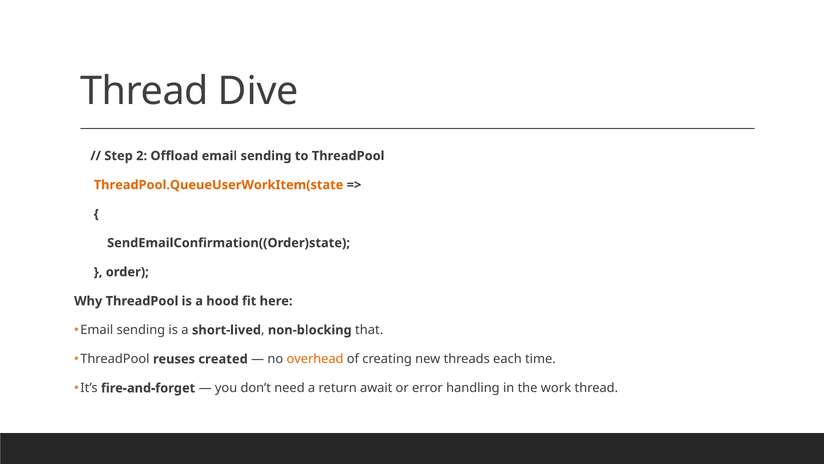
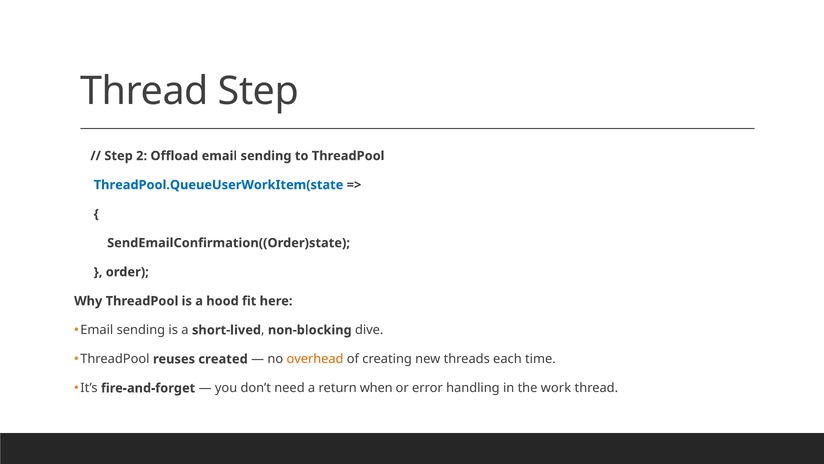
Thread Dive: Dive -> Step (258, 91)
ThreadPool.QueueUserWorkItem(state colour: orange -> blue (219, 185)
that: that -> dive (369, 330)
await: await -> when (376, 388)
